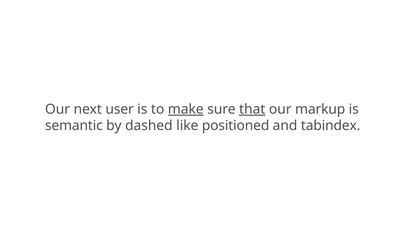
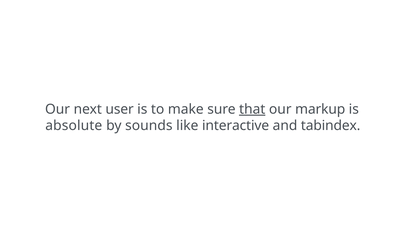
make underline: present -> none (186, 109)
semantic: semantic -> absolute (74, 126)
dashed: dashed -> sounds (149, 126)
positioned: positioned -> interactive (236, 126)
